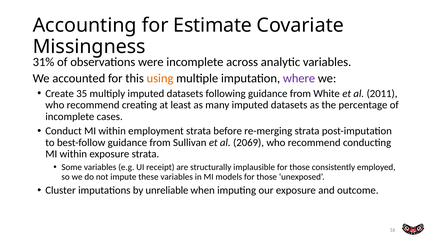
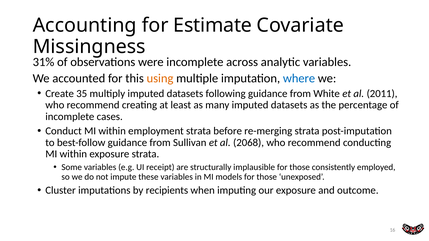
where colour: purple -> blue (299, 78)
2069: 2069 -> 2068 (249, 143)
unreliable: unreliable -> recipients (167, 191)
